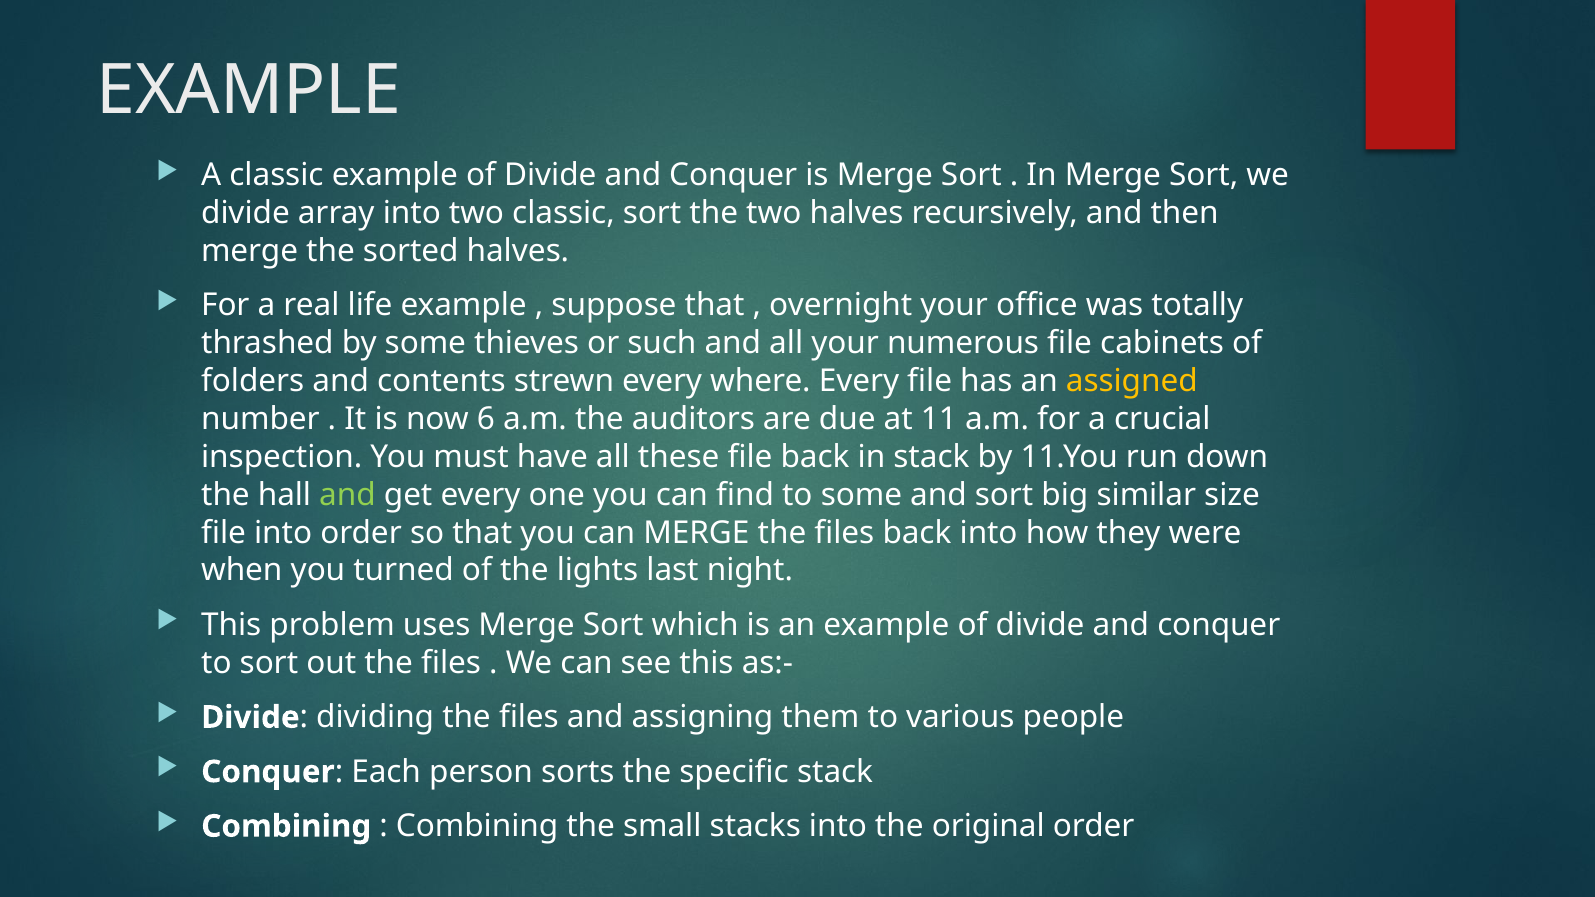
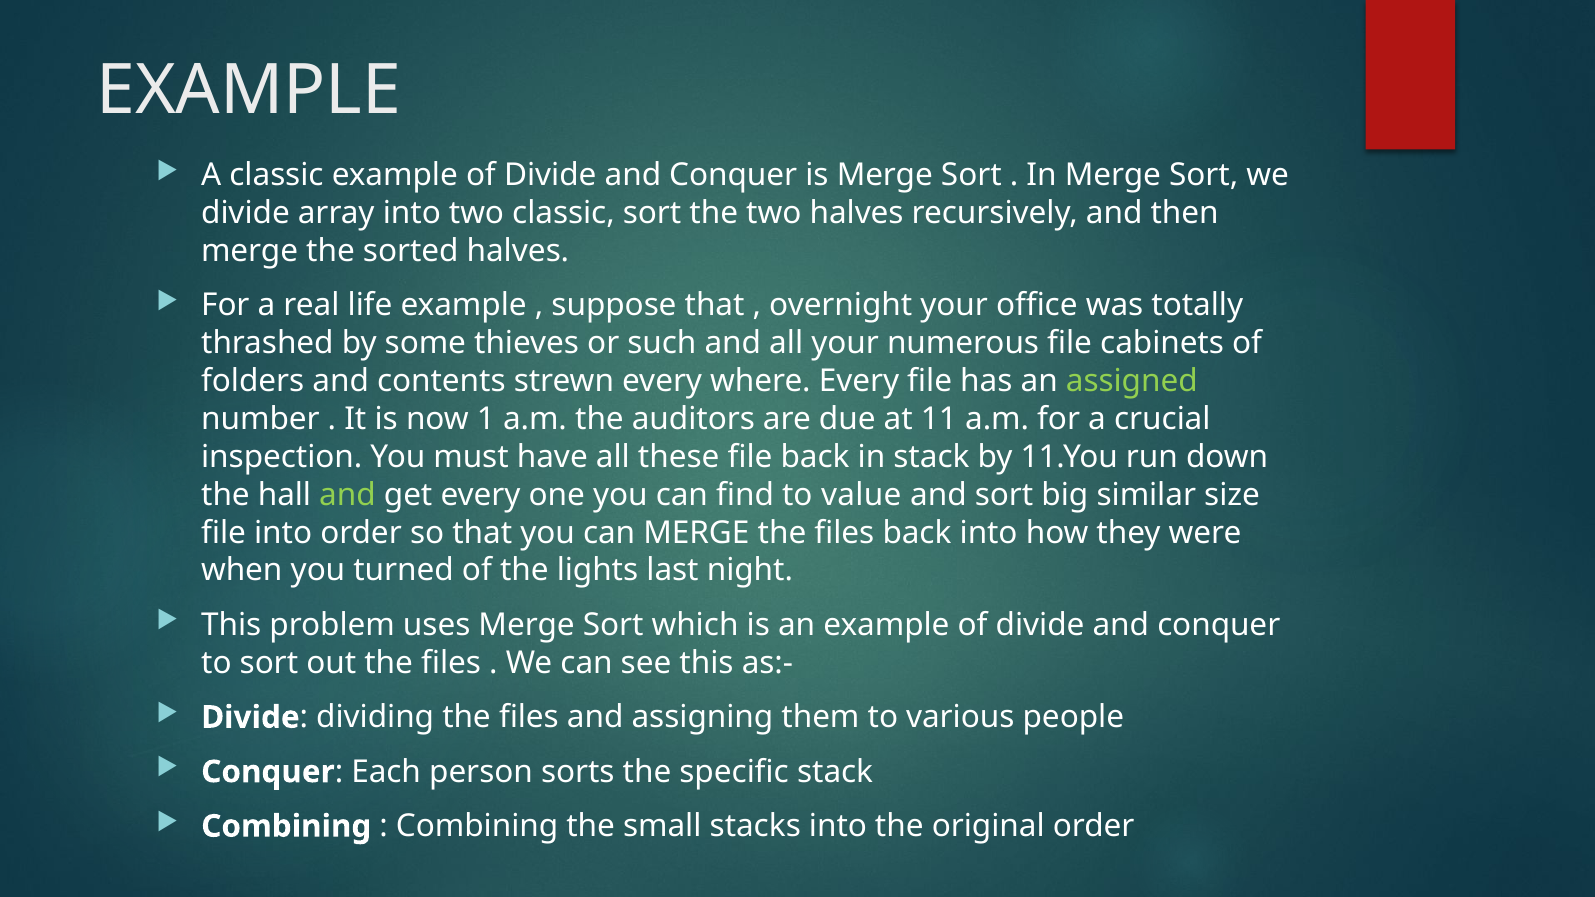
assigned colour: yellow -> light green (1132, 381)
6: 6 -> 1 (486, 419)
to some: some -> value (861, 495)
